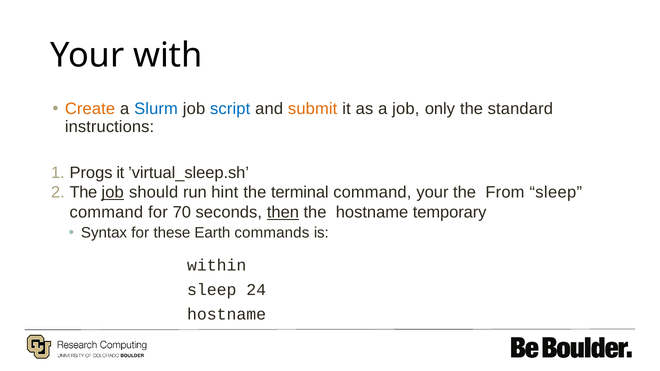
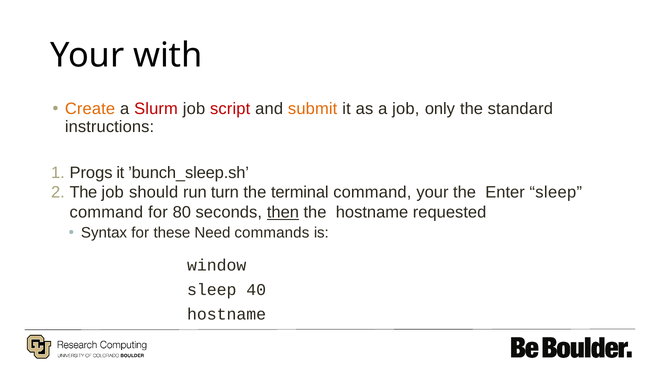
Slurm colour: blue -> red (156, 109)
script colour: blue -> red (230, 109)
’virtual_sleep.sh: ’virtual_sleep.sh -> ’bunch_sleep.sh (189, 173)
job underline: present -> none (113, 193)
hint: hint -> turn (225, 193)
From: From -> Enter (505, 193)
70: 70 -> 80 (182, 212)
temporary: temporary -> requested (450, 212)
Earth: Earth -> Need (212, 233)
within: within -> window (217, 266)
24: 24 -> 40 (256, 290)
